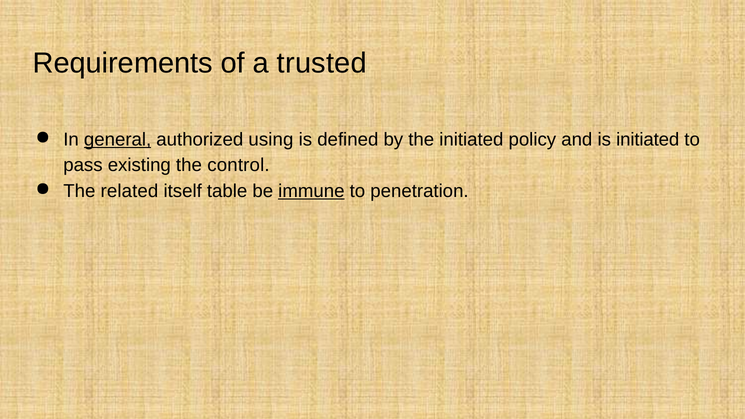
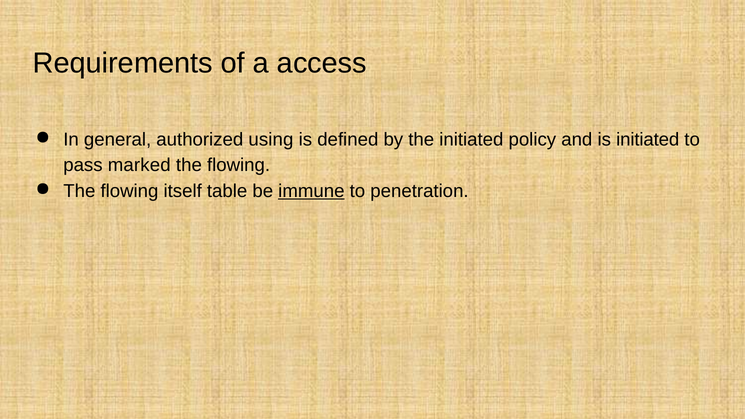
trusted: trusted -> access (322, 63)
general underline: present -> none (118, 140)
existing: existing -> marked (139, 165)
control: control -> flowing (239, 165)
related: related -> flowing (129, 191)
